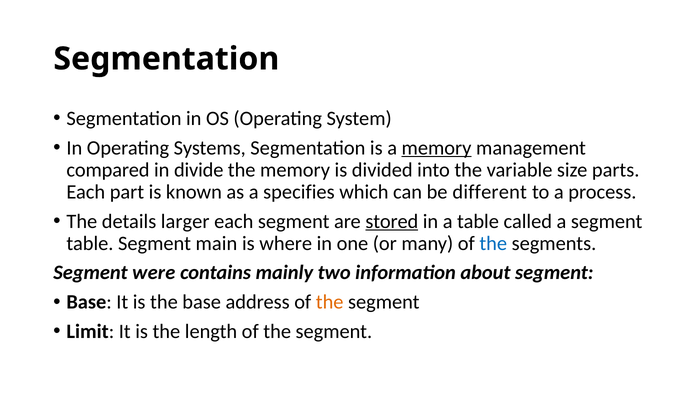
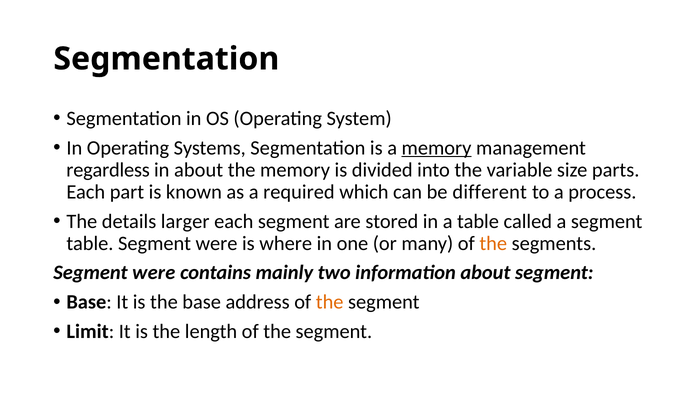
compared: compared -> regardless (108, 170)
in divide: divide -> about (199, 170)
specifies: specifies -> required (299, 192)
stored underline: present -> none (392, 221)
table Segment main: main -> were (216, 243)
the colour: blue -> orange (493, 243)
